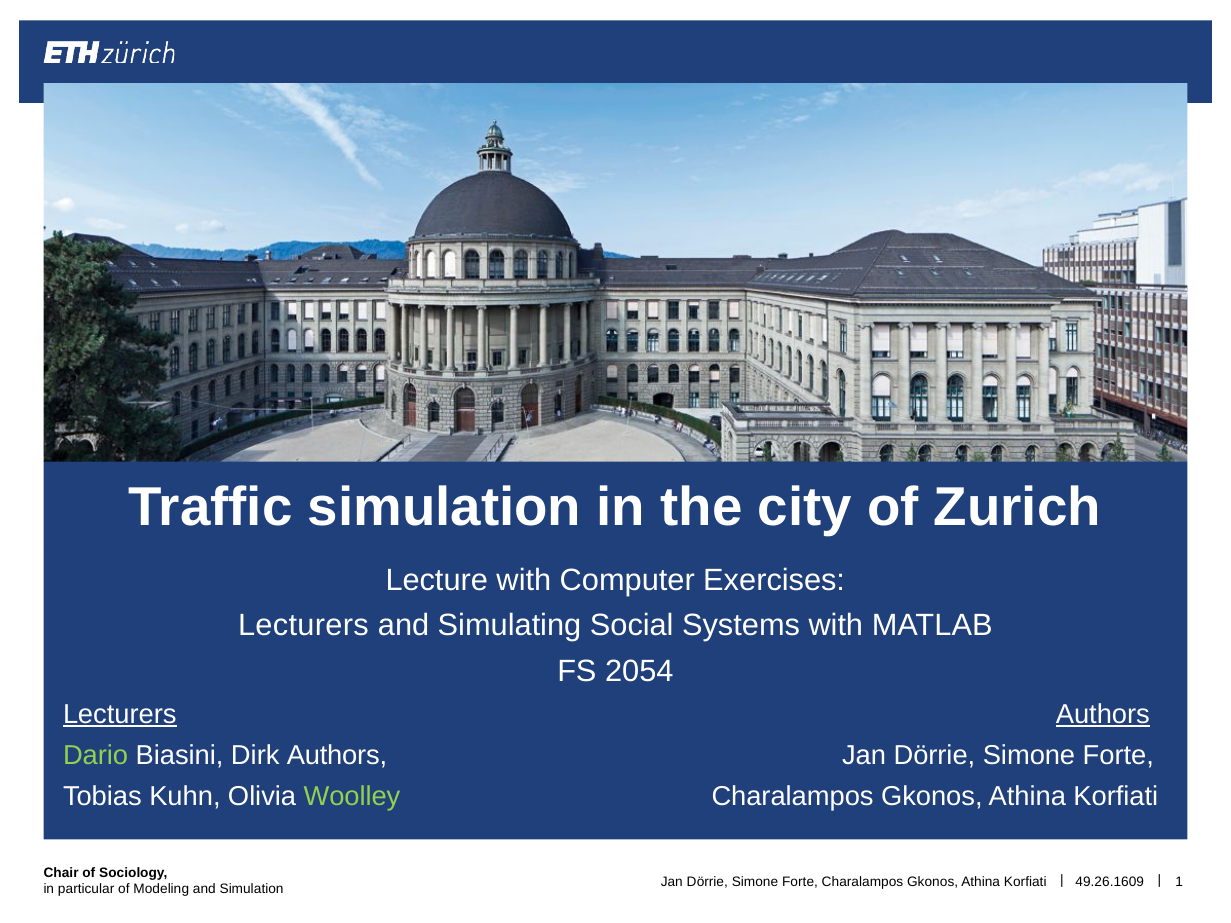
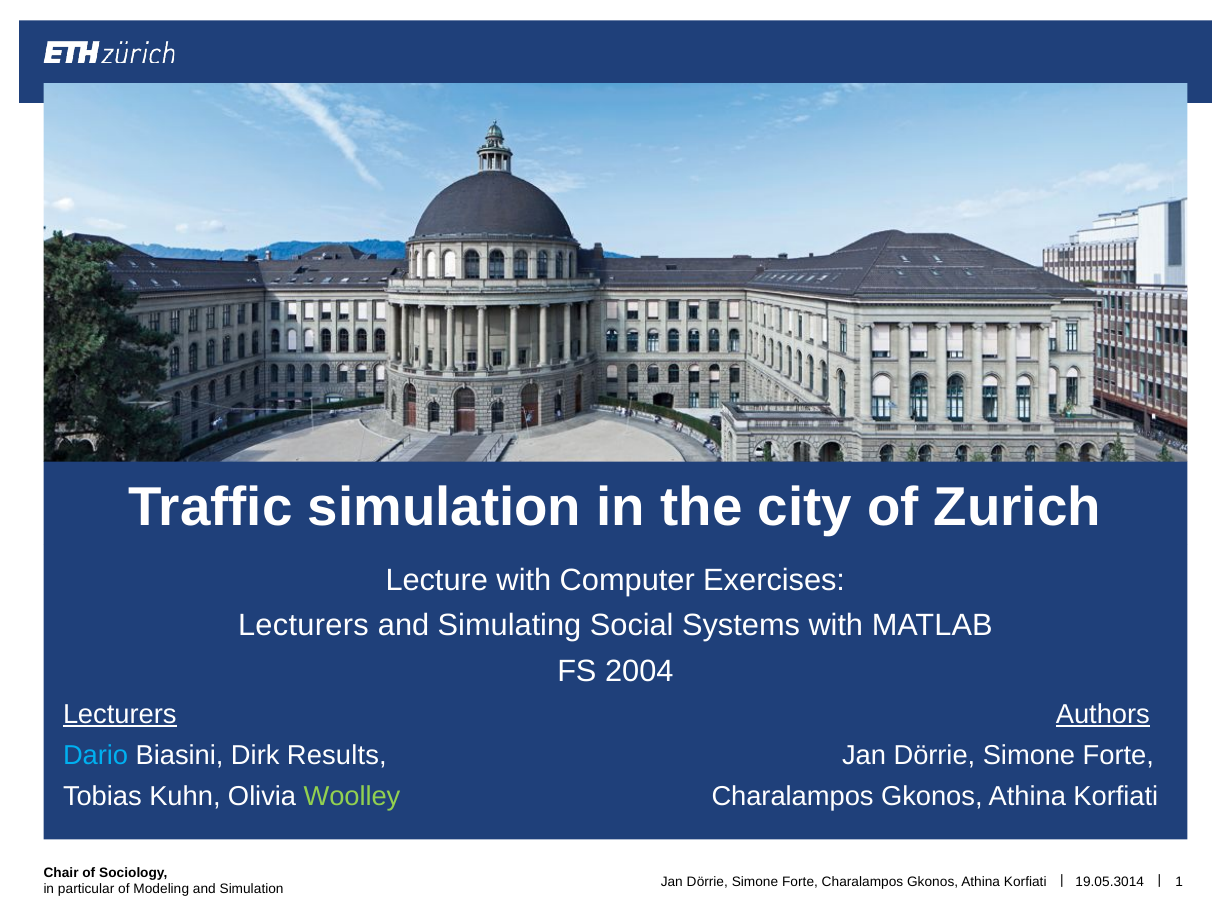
2054: 2054 -> 2004 (639, 671)
Dario colour: light green -> light blue (96, 756)
Dirk Authors: Authors -> Results (337, 756)
49.26.1609: 49.26.1609 -> 19.05.3014 (1110, 882)
